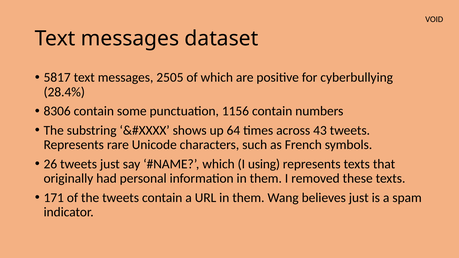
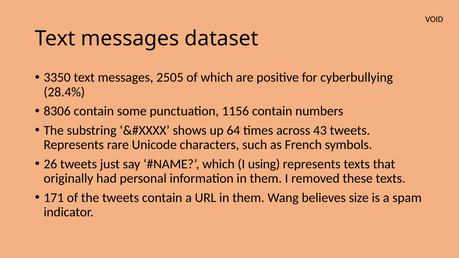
5817: 5817 -> 3350 (57, 78)
believes just: just -> size (359, 198)
